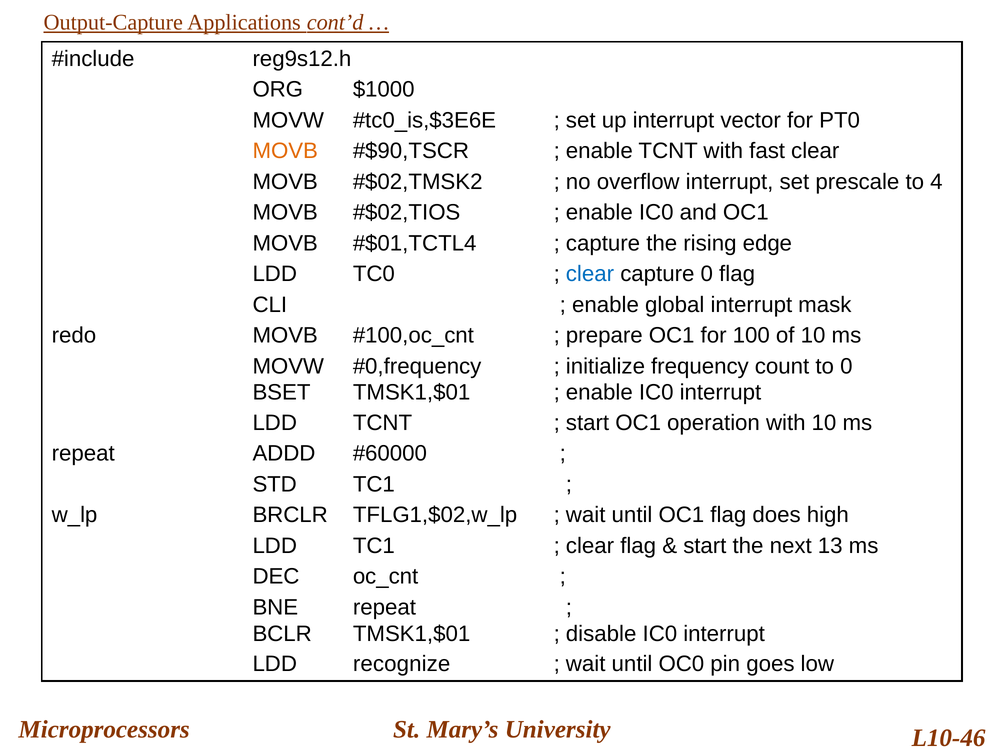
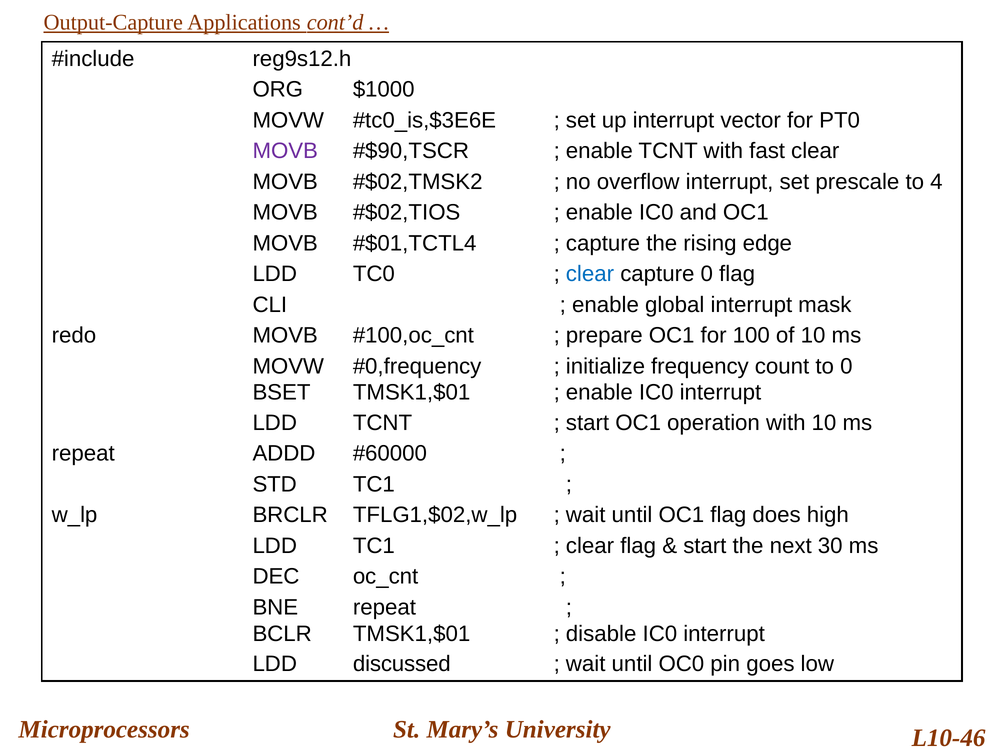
MOVB colour: orange -> purple (285, 151)
13: 13 -> 30 (830, 546)
recognize: recognize -> discussed (402, 664)
